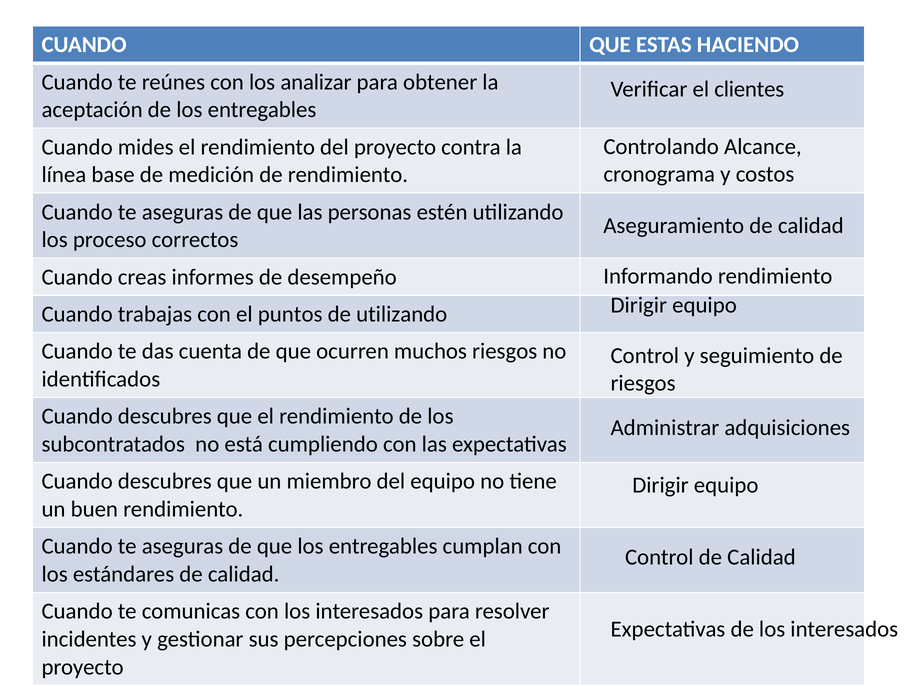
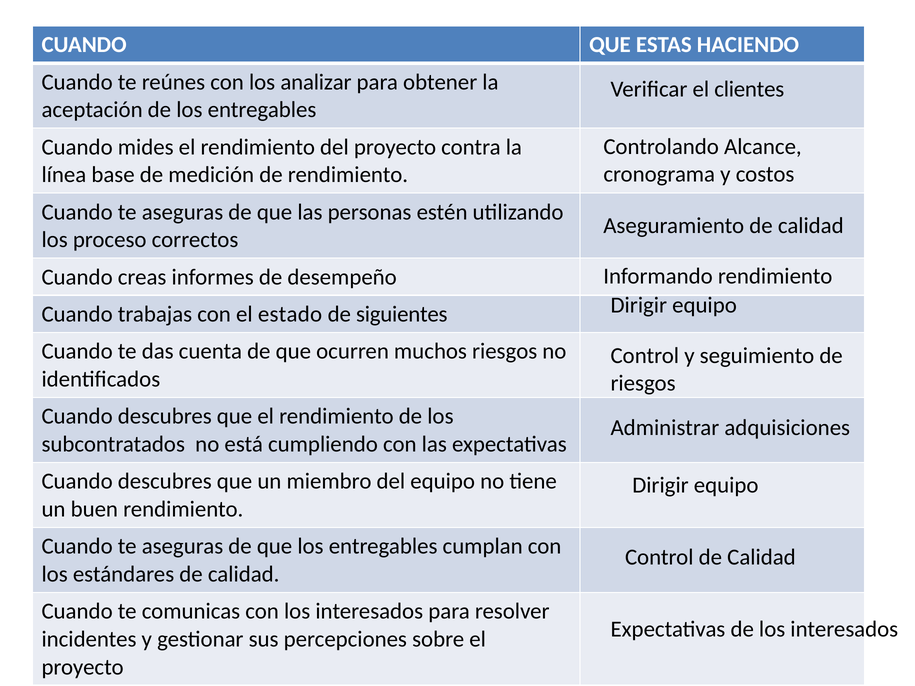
puntos: puntos -> estado (290, 314)
de utilizando: utilizando -> siguientes (402, 314)
